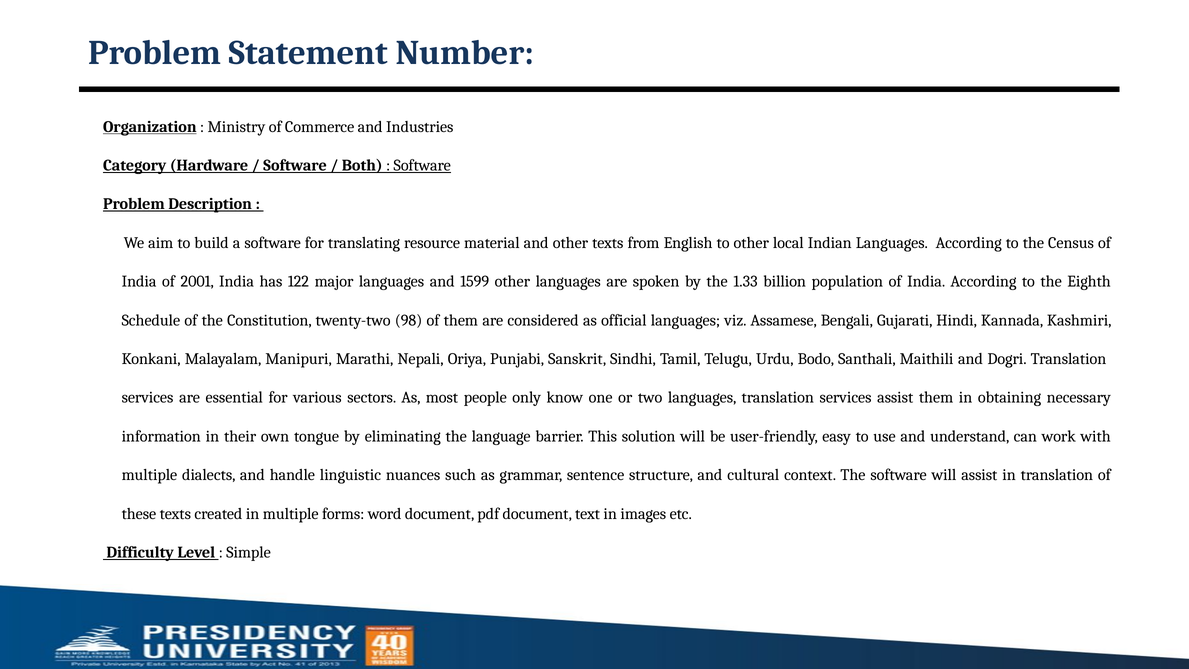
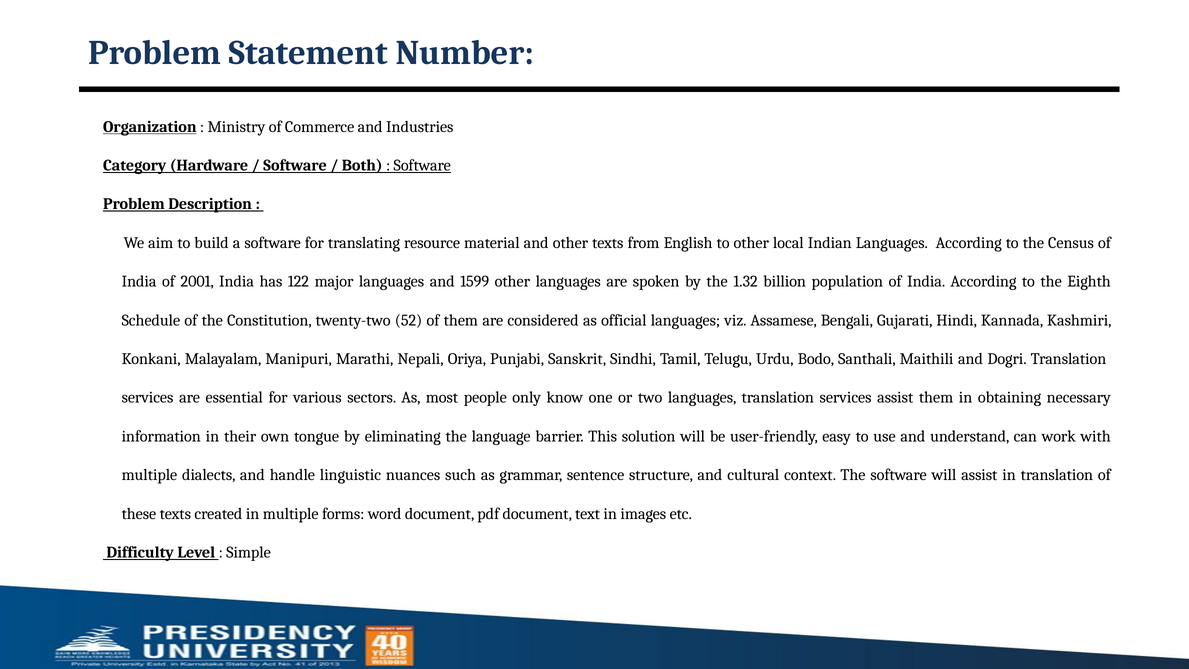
1.33: 1.33 -> 1.32 (746, 281)
98: 98 -> 52 (409, 320)
